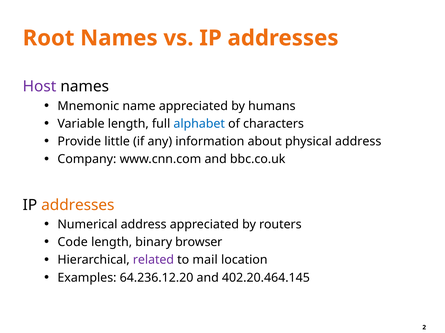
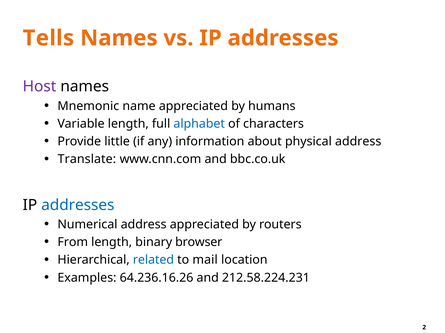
Root: Root -> Tells (48, 38)
Company: Company -> Translate (87, 160)
addresses colour: orange -> blue (78, 205)
Code: Code -> From (73, 243)
related colour: purple -> blue (153, 260)
64.236.12.20: 64.236.12.20 -> 64.236.16.26 (157, 278)
402.20.464.145: 402.20.464.145 -> 212.58.224.231 (266, 278)
